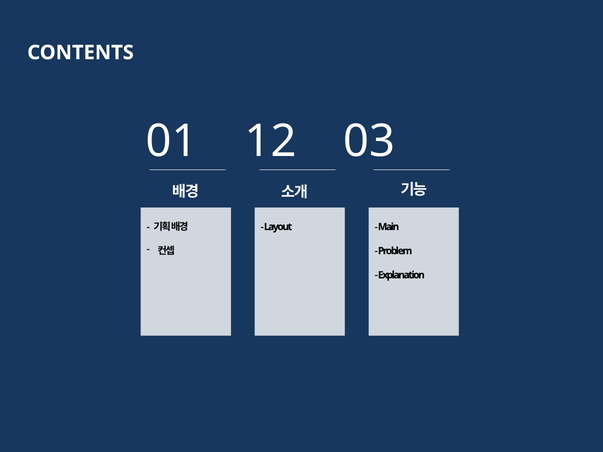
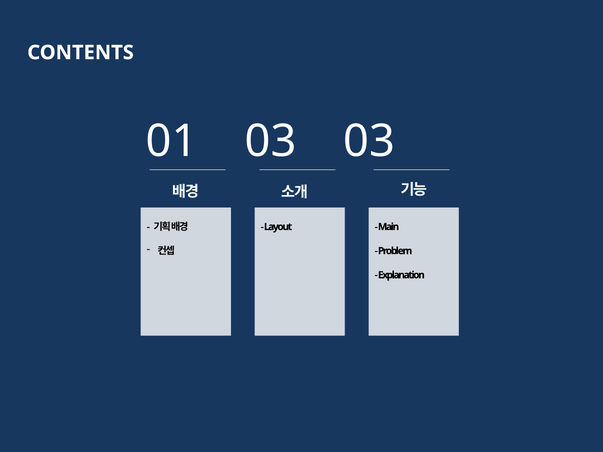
01 12: 12 -> 03 (271, 141)
